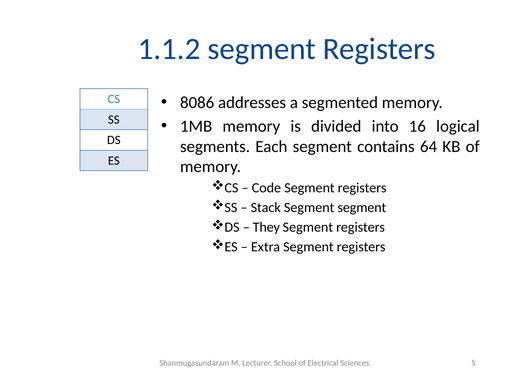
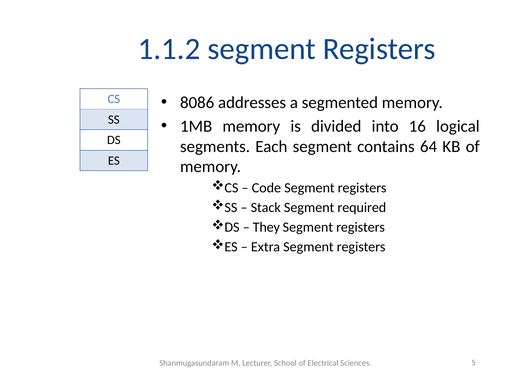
Segment segment: segment -> required (362, 207)
